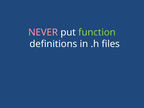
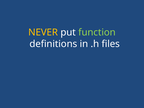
NEVER colour: pink -> yellow (43, 32)
